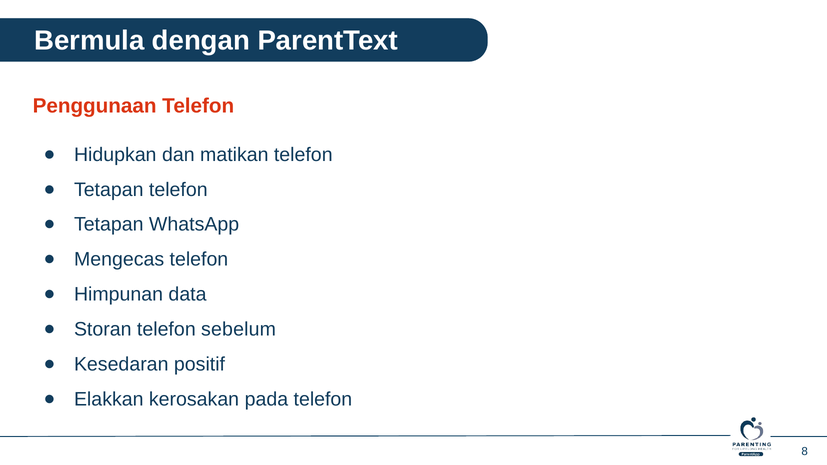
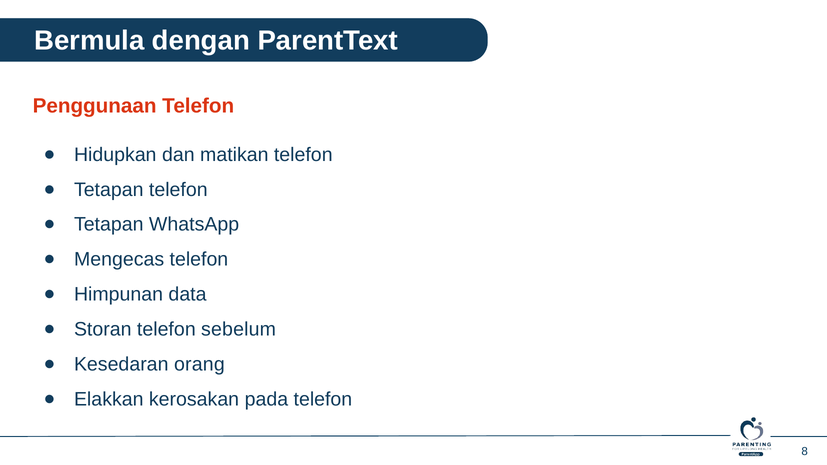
positif: positif -> orang (199, 364)
